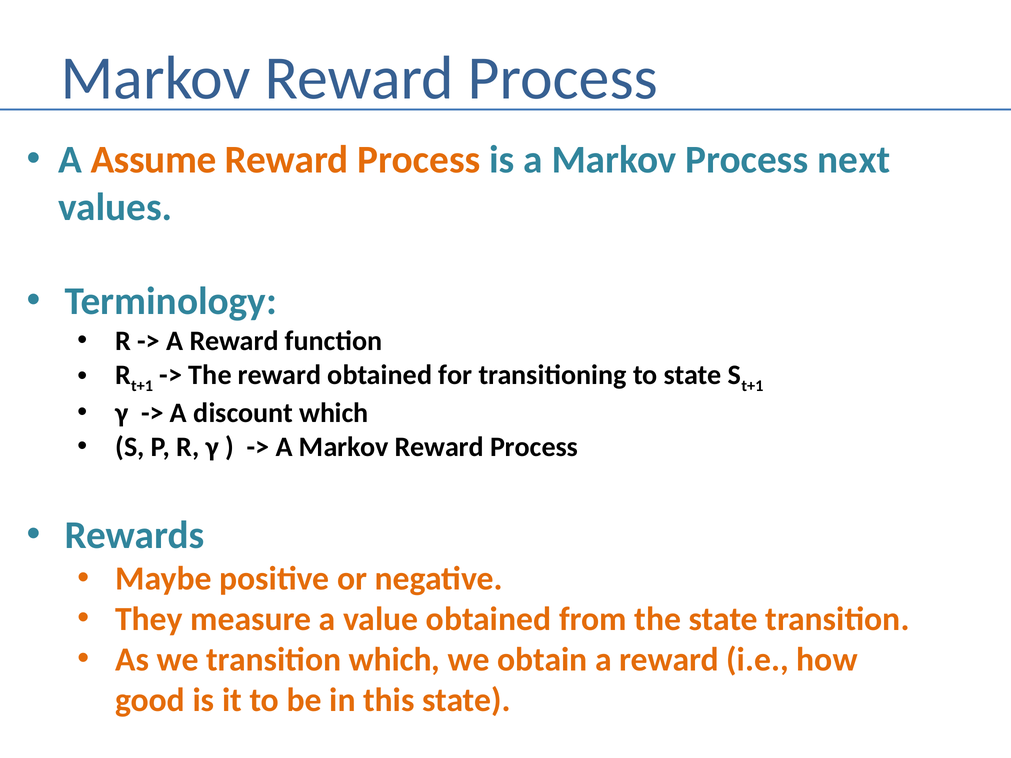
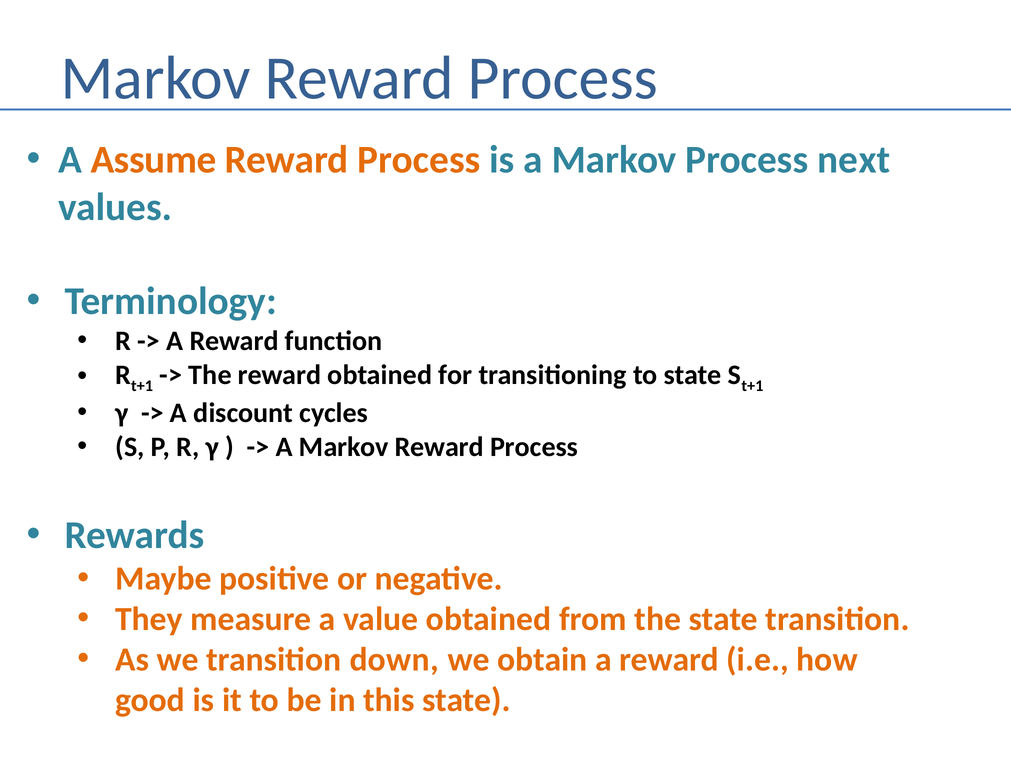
discount which: which -> cycles (334, 413)
transition which: which -> down (394, 660)
